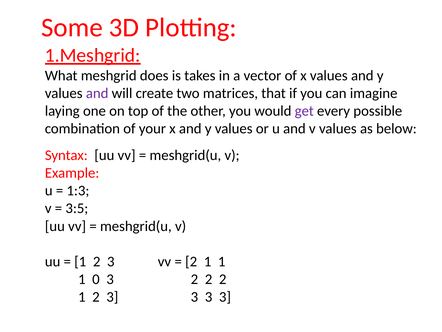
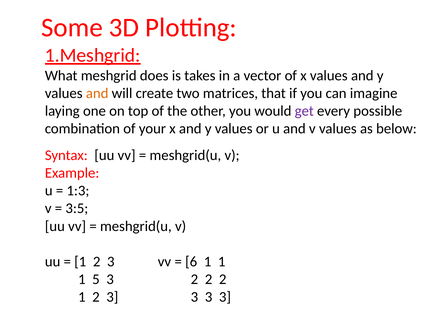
and colour: purple -> orange (97, 93)
2: 2 -> 6 (191, 261)
0: 0 -> 5 (96, 279)
